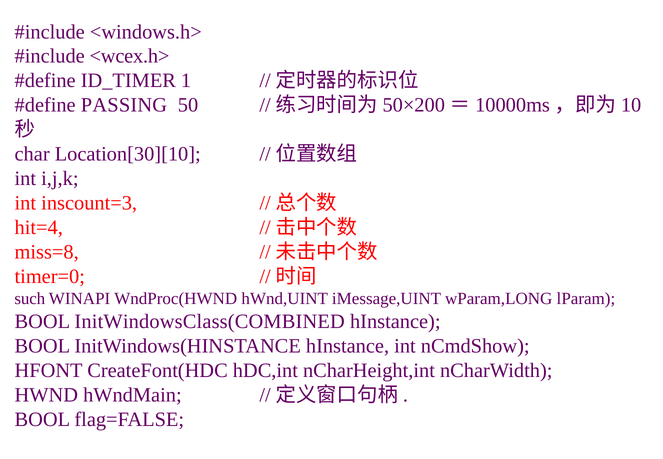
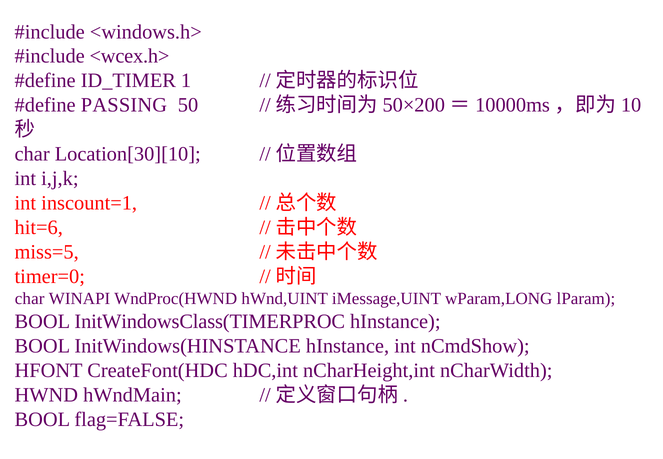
inscount=3: inscount=3 -> inscount=1 (89, 203)
hit=4: hit=4 -> hit=6 (39, 228)
miss=8: miss=8 -> miss=5 (47, 252)
such: such -> char (30, 299)
InitWindowsClass(COMBINED: InitWindowsClass(COMBINED -> InitWindowsClass(TIMERPROC (210, 321)
